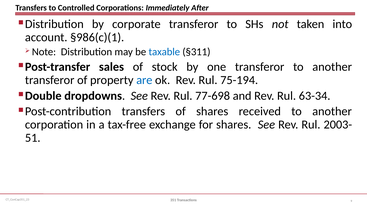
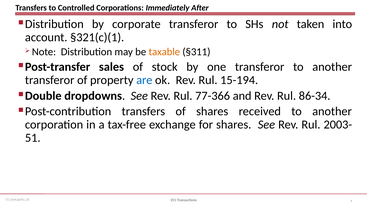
§986(c)(1: §986(c)(1 -> §321(c)(1 (97, 37)
taxable colour: blue -> orange (164, 52)
75-194: 75-194 -> 15-194 (239, 80)
77-698: 77-698 -> 77-366 (213, 95)
63-34: 63-34 -> 86-34 (315, 95)
